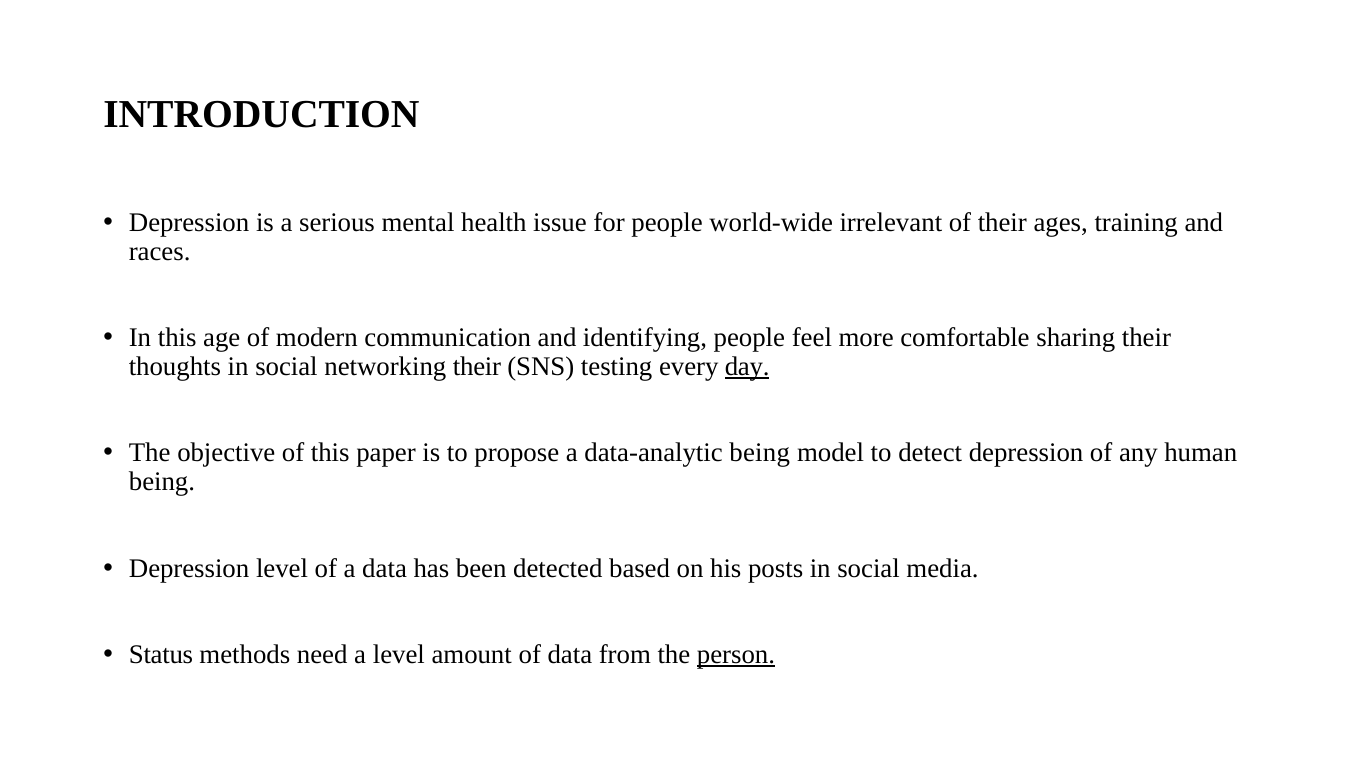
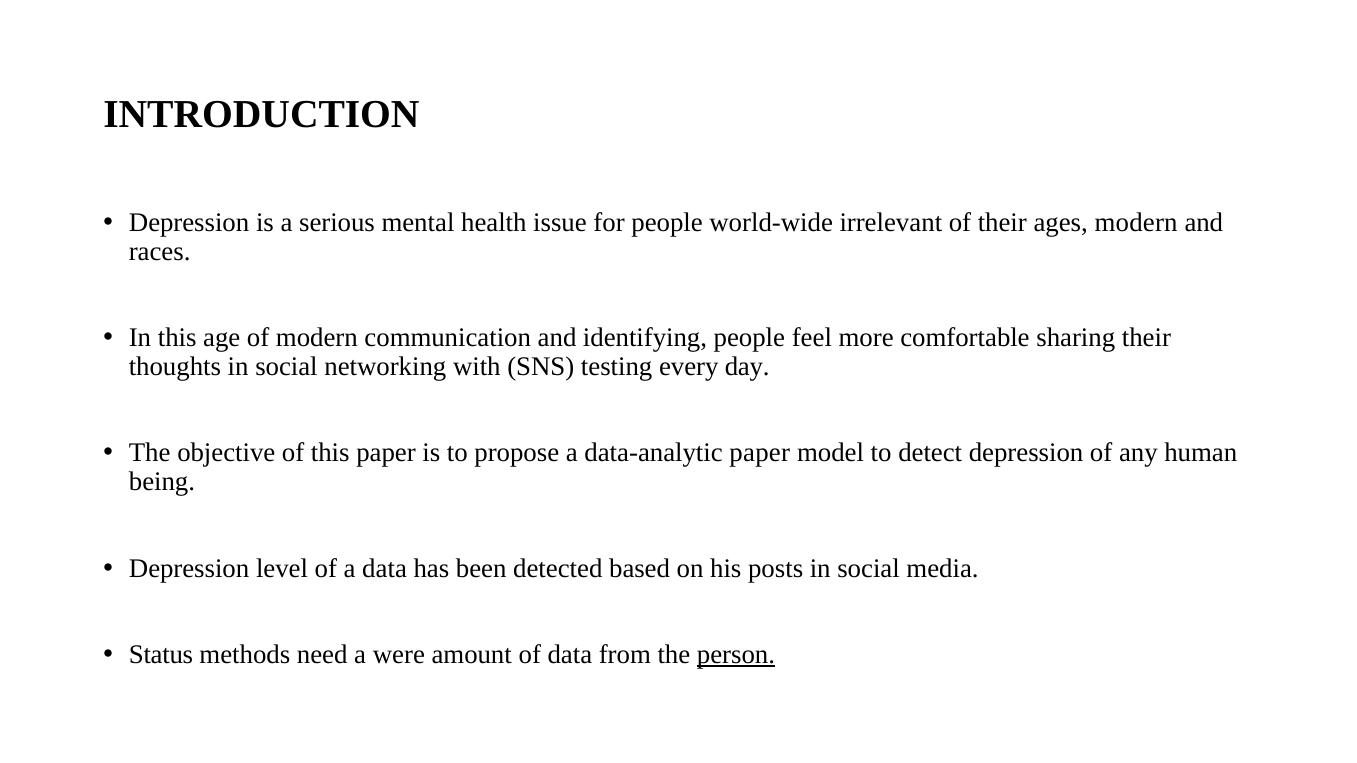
ages training: training -> modern (1136, 223)
networking their: their -> with (477, 367)
day underline: present -> none (747, 367)
data-analytic being: being -> paper (760, 453)
a level: level -> were (399, 655)
